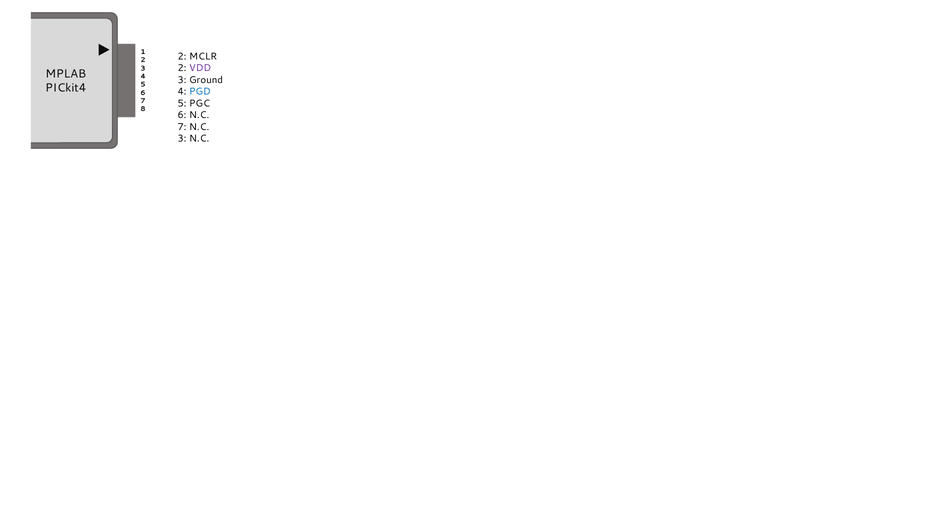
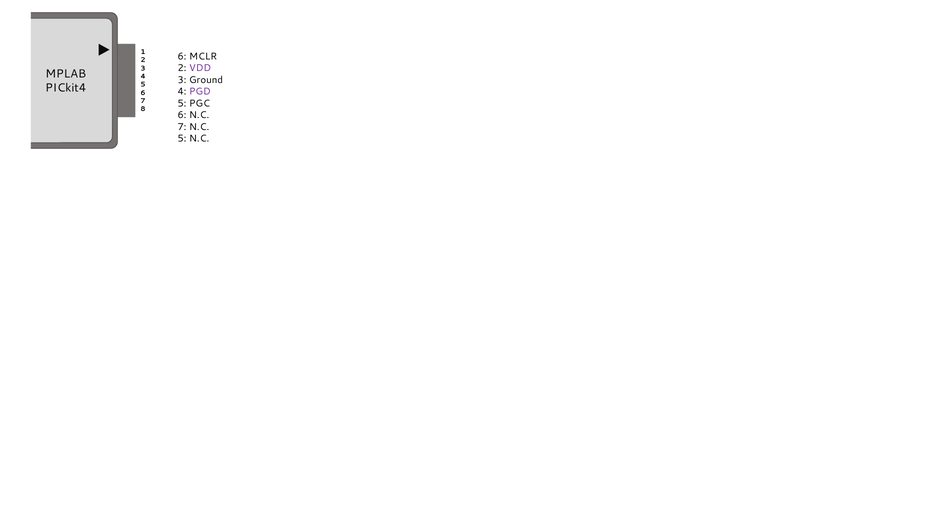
2: 2 -> 6 (182, 57)
PGD colour: blue -> purple (200, 92)
3: 3 -> 5 (182, 139)
